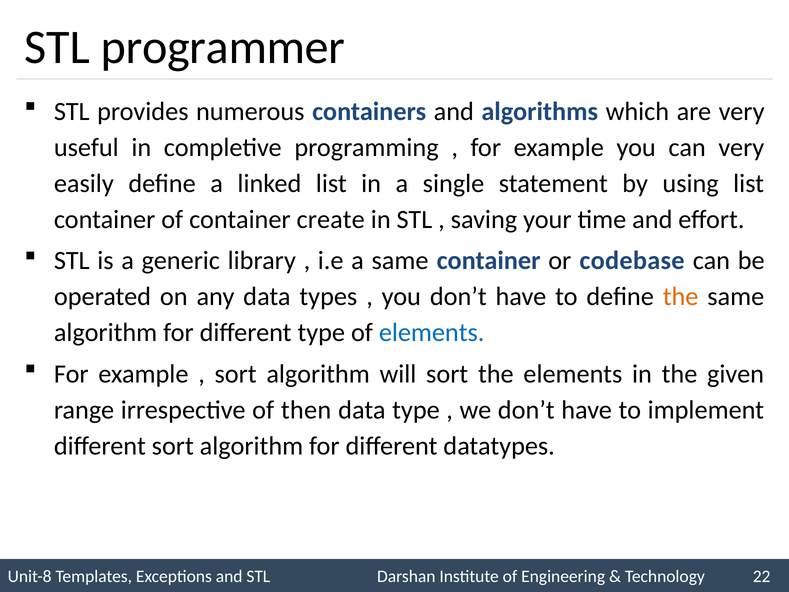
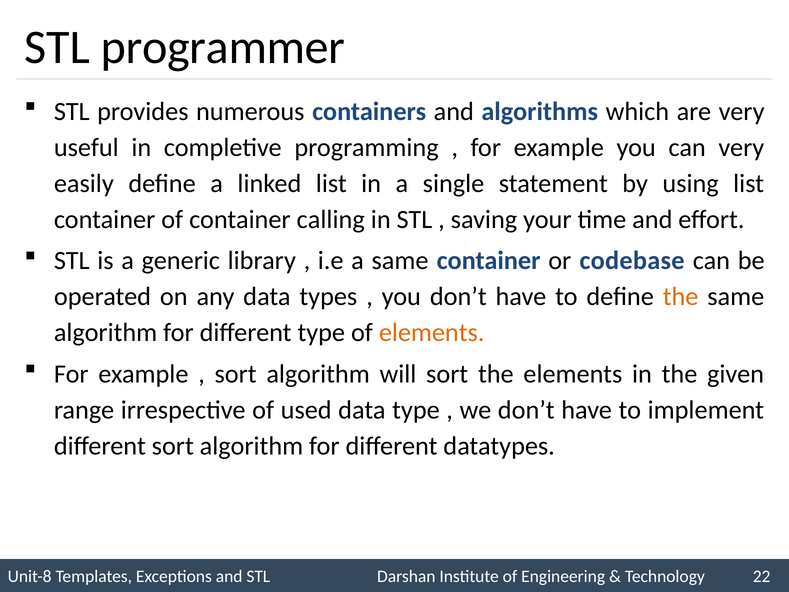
create: create -> calling (331, 219)
elements colour: blue -> orange (432, 333)
then: then -> used (306, 410)
